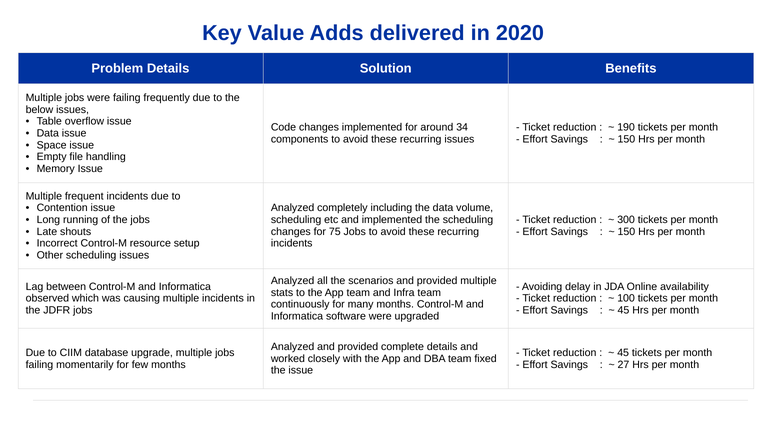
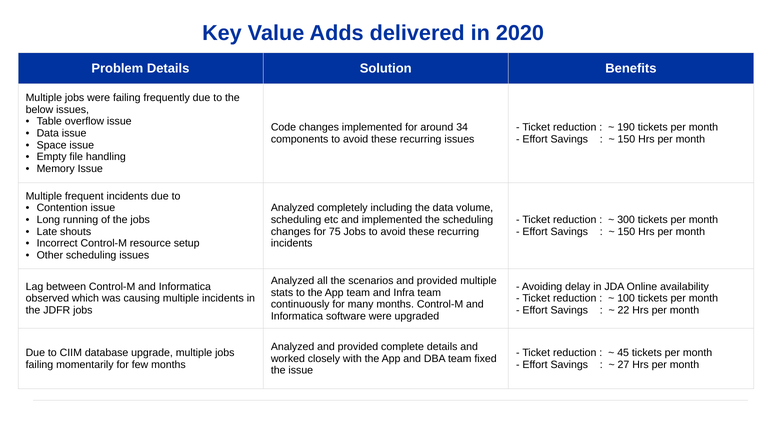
45: 45 -> 22 (624, 311)
